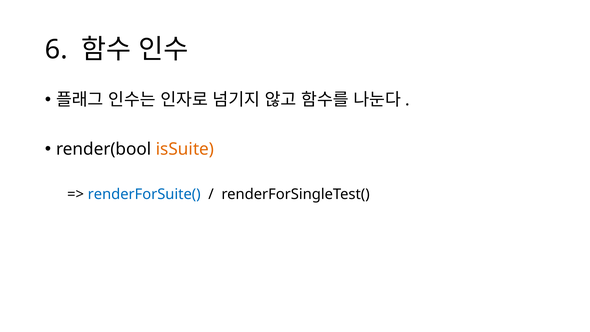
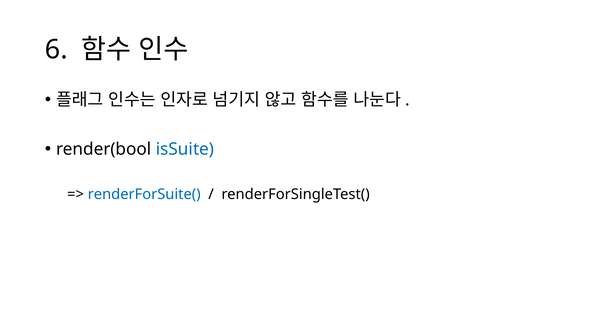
isSuite colour: orange -> blue (185, 149)
